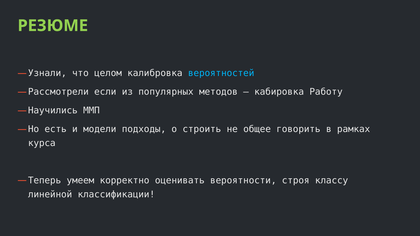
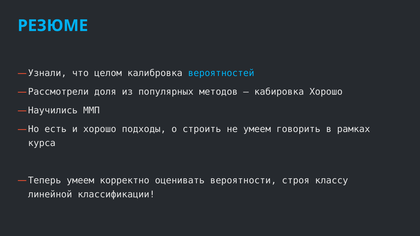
РЕЗЮМЕ colour: light green -> light blue (53, 26)
если: если -> доля (105, 92)
кабировка Работу: Работу -> Хорошо (326, 92)
и модели: модели -> хорошо (100, 129)
не общее: общее -> умеем (257, 129)
